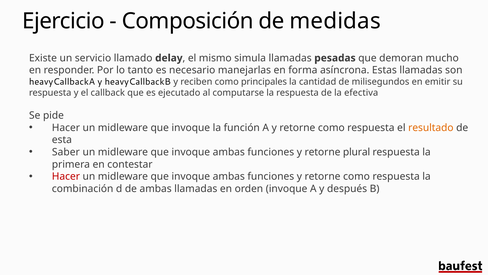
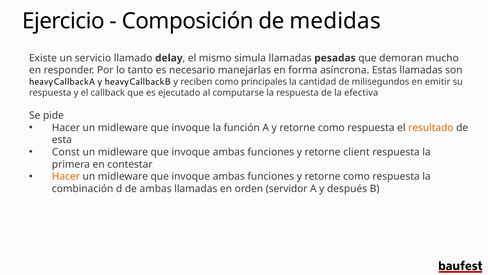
Saber: Saber -> Const (66, 152)
plural: plural -> client (356, 152)
Hacer colour: red -> orange (66, 176)
orden invoque: invoque -> servidor (287, 189)
